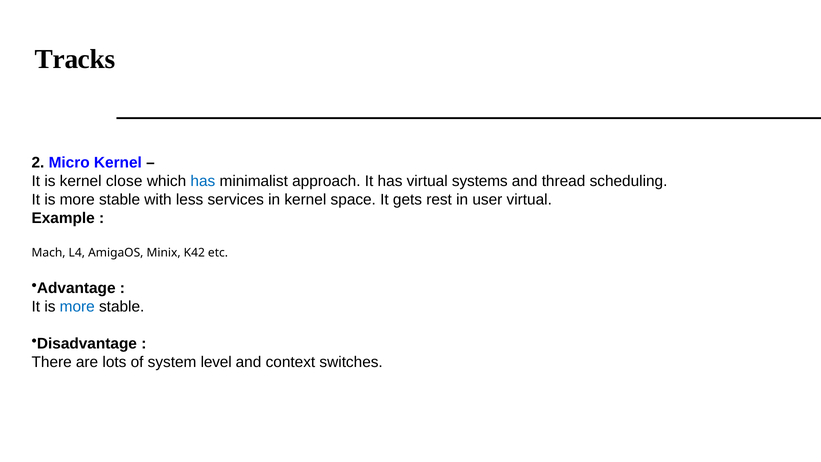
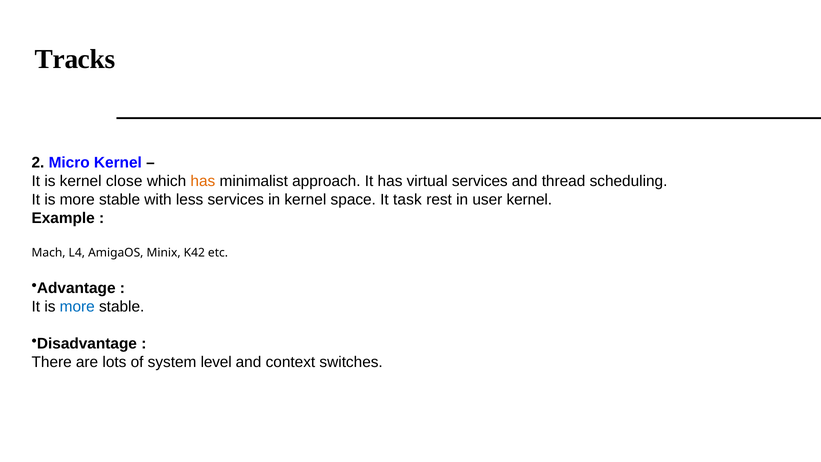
has colour: blue -> orange (203, 181)
virtual systems: systems -> services (480, 181)
gets: gets -> task (407, 200)
user virtual: virtual -> kernel (529, 200)
